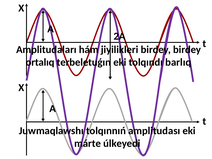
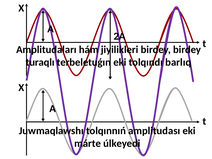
ortalıq: ortalıq -> turaqlı (40, 62)
